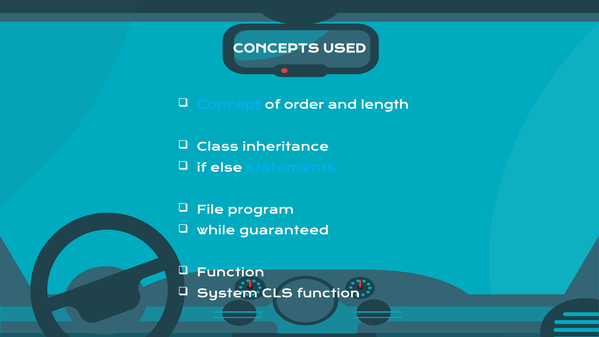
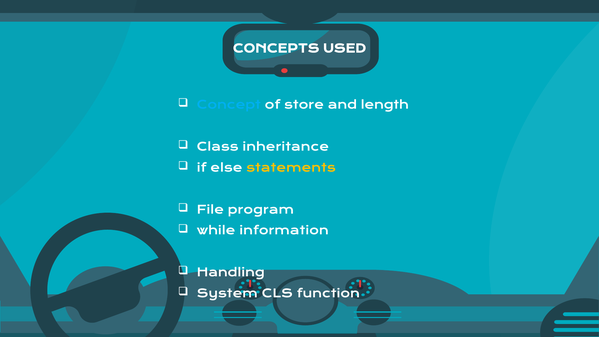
order: order -> store (304, 105)
statements colour: light blue -> yellow (291, 168)
guaranteed: guaranteed -> information (284, 231)
Function: Function -> Handling (231, 273)
